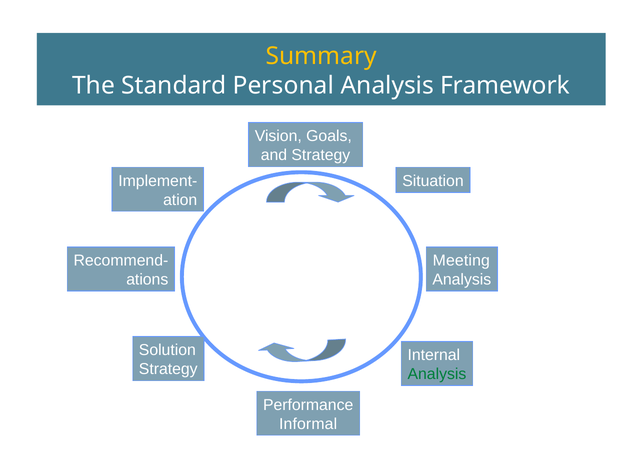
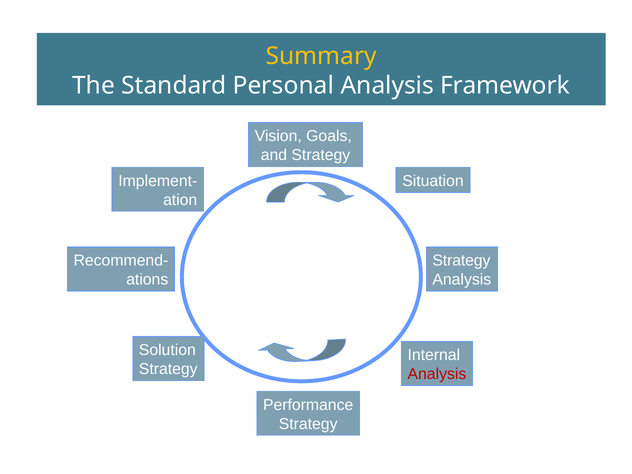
Meeting: Meeting -> Strategy (461, 261)
Analysis colour: green -> red (437, 374)
Informal: Informal -> Strategy (308, 424)
